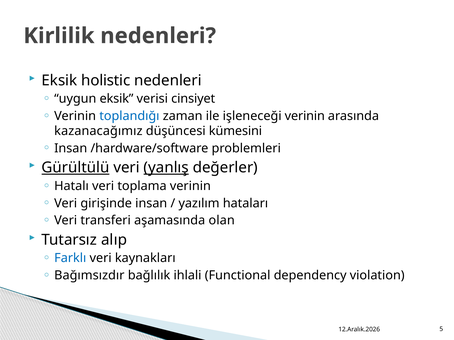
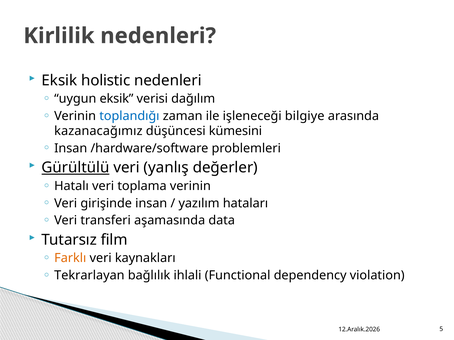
cinsiyet: cinsiyet -> dağılım (193, 99)
işleneceği verinin: verinin -> bilgiye (305, 116)
yanlış underline: present -> none (166, 168)
olan: olan -> data (222, 221)
alıp: alıp -> film (114, 240)
Farklı colour: blue -> orange (70, 259)
Bağımsızdır: Bağımsızdır -> Tekrarlayan (89, 276)
